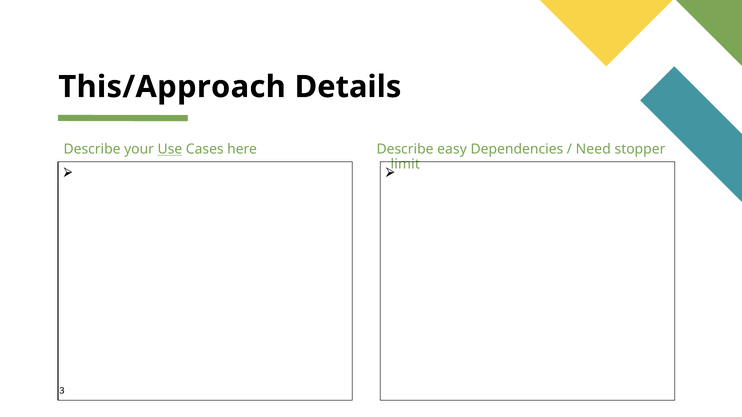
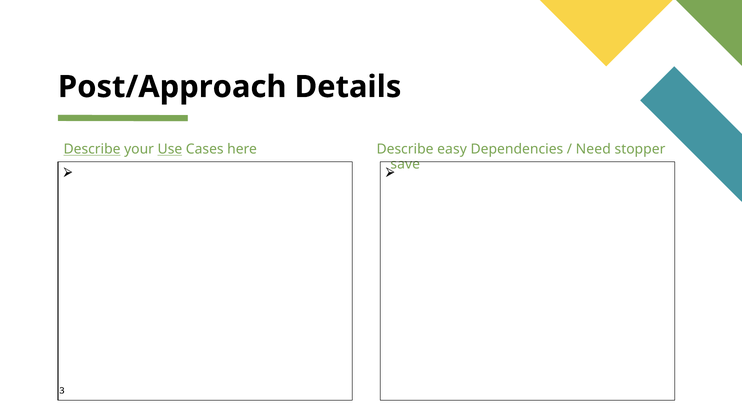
This/Approach: This/Approach -> Post/Approach (172, 87)
Describe underline: none -> present (92, 149)
limit: limit -> save (405, 164)
